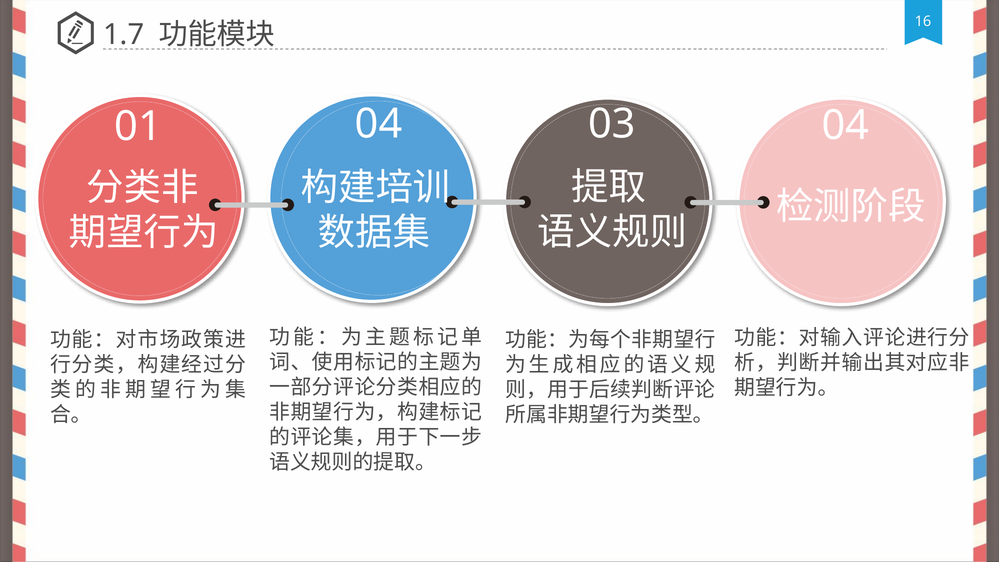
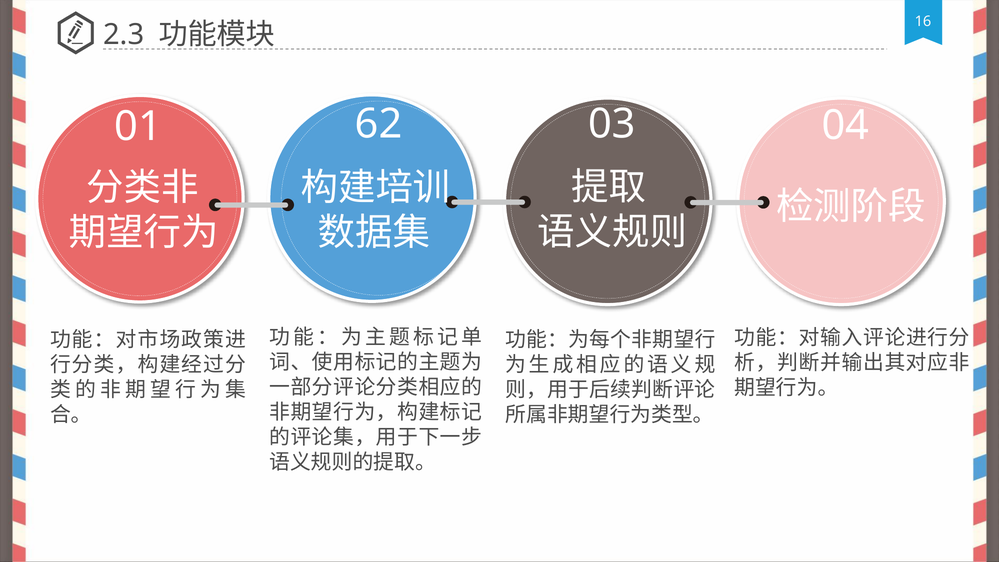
1.7: 1.7 -> 2.3 (124, 34)
01 04: 04 -> 62 (379, 124)
